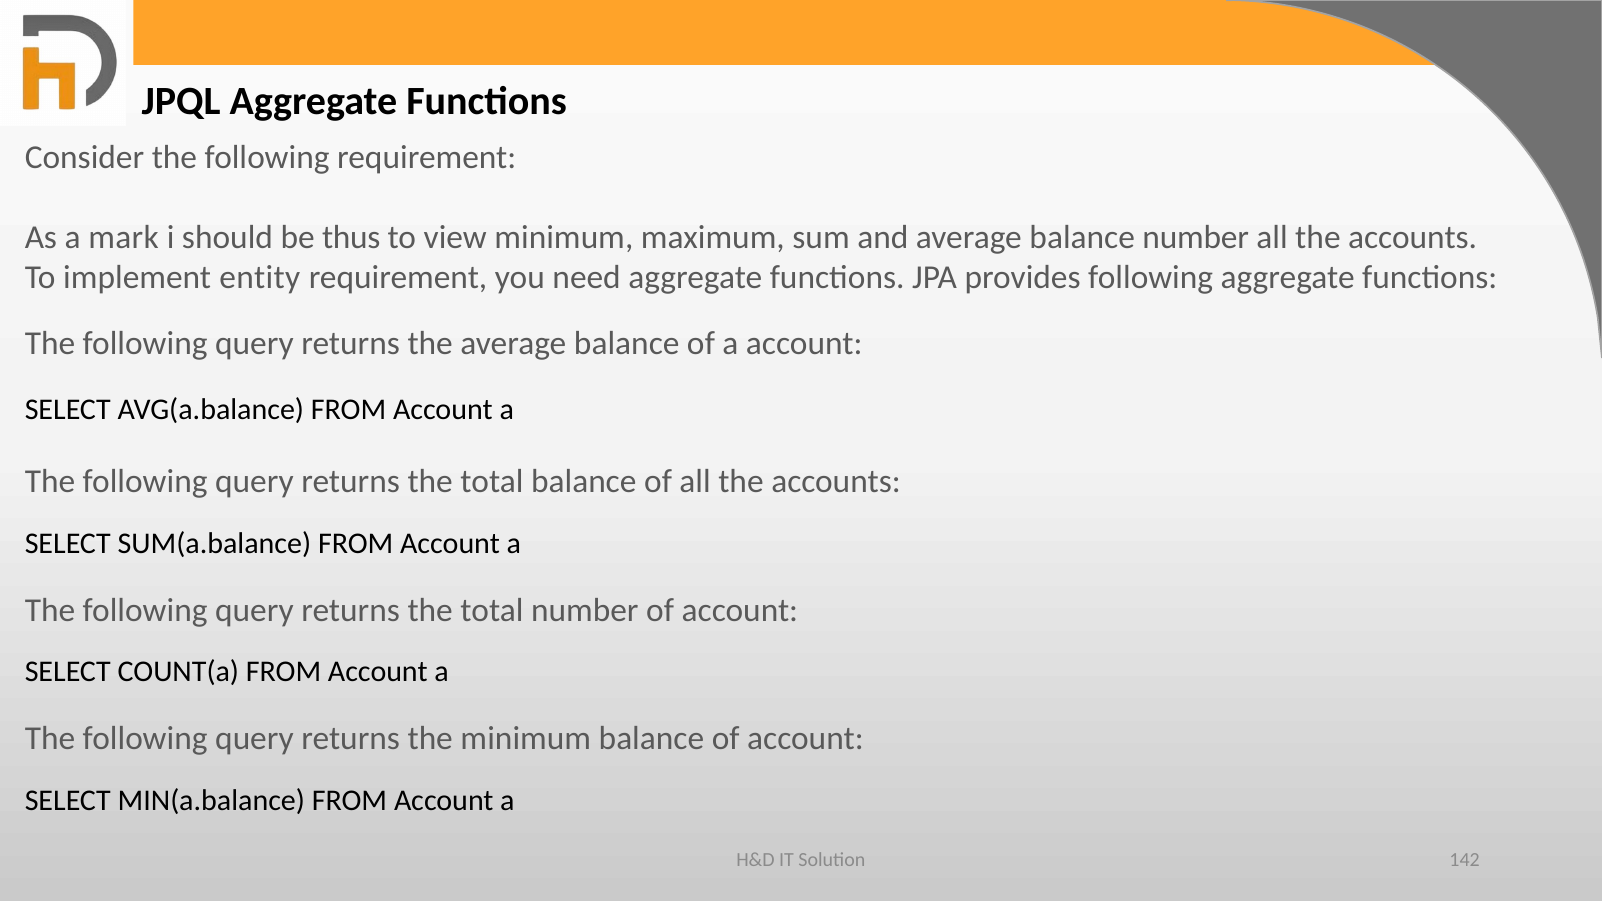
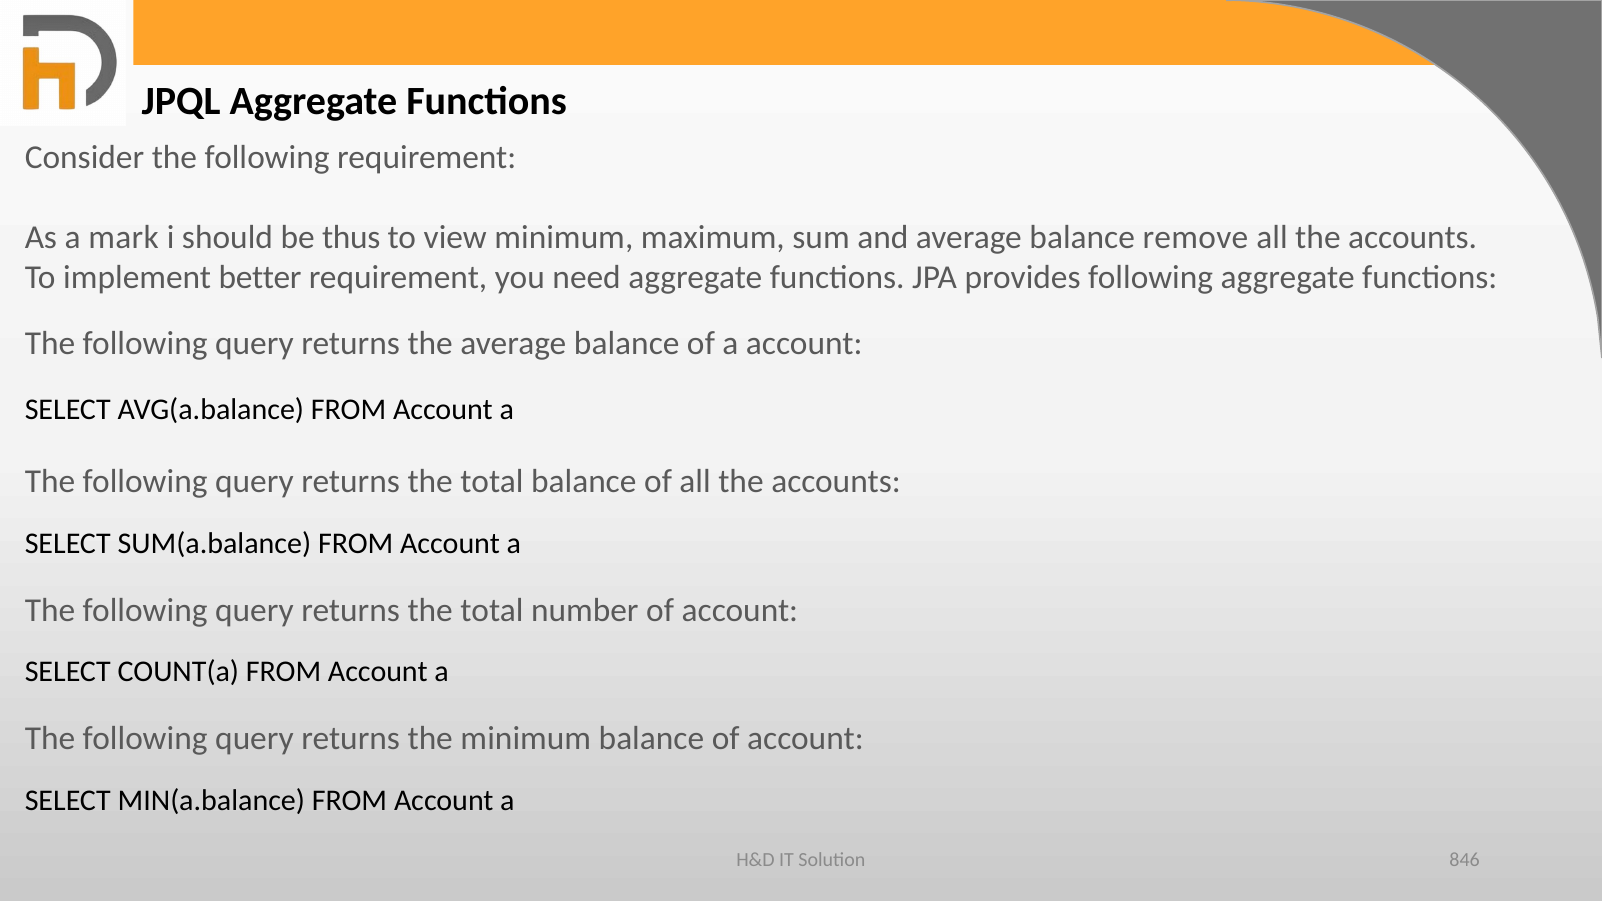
balance number: number -> remove (1195, 238)
entity: entity -> better (260, 278)
142: 142 -> 846 (1465, 860)
